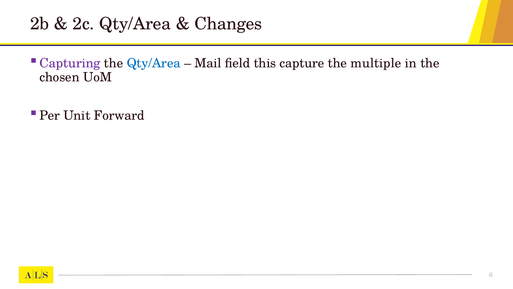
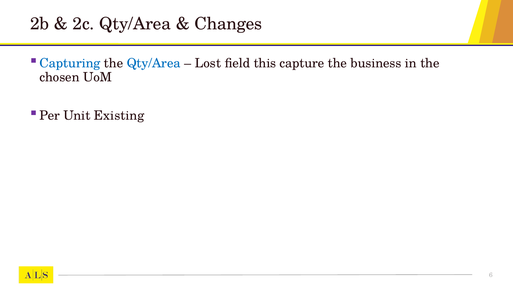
Capturing colour: purple -> blue (70, 63)
Mail: Mail -> Lost (208, 63)
multiple: multiple -> business (376, 63)
Forward: Forward -> Existing (119, 115)
